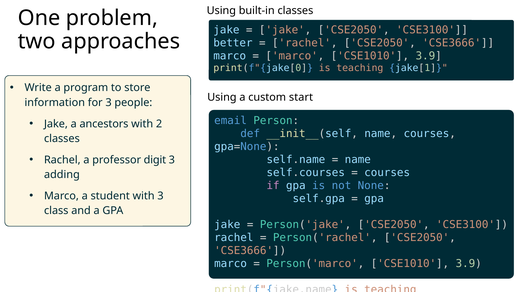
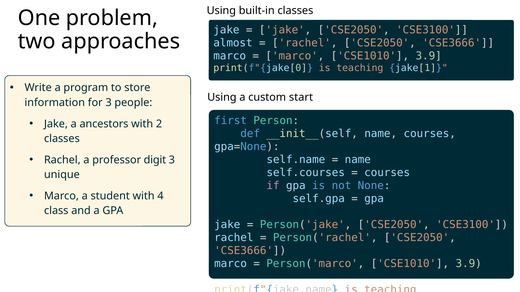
better: better -> almost (233, 43)
email: email -> first (231, 121)
adding: adding -> unique (62, 175)
with 3: 3 -> 4 (161, 196)
